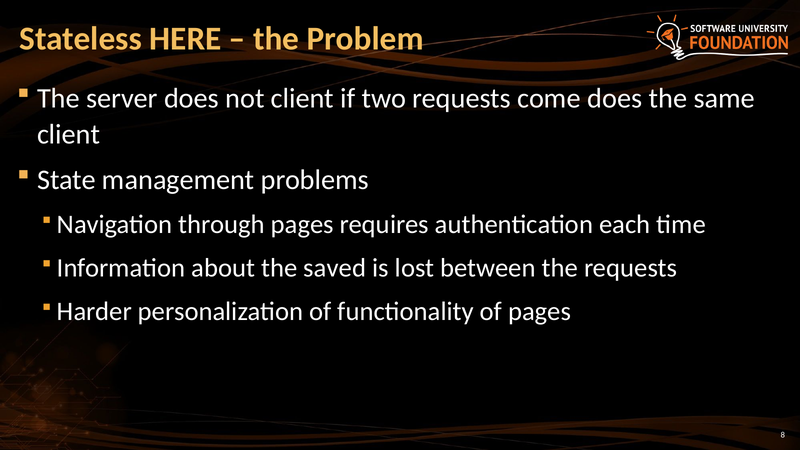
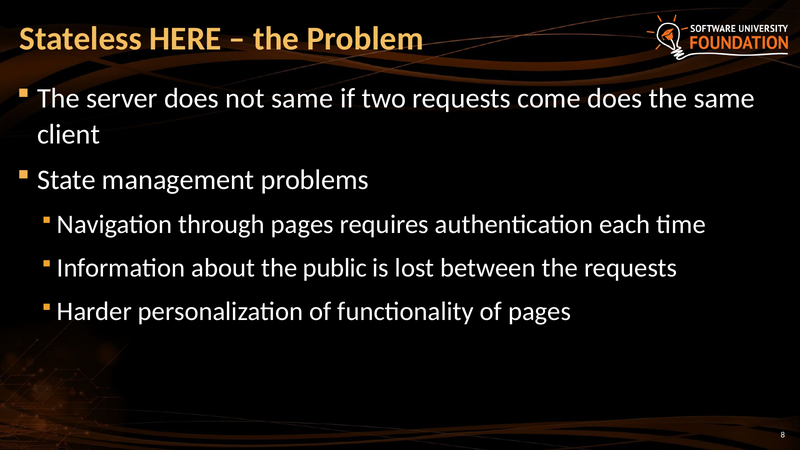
not client: client -> same (302, 99)
saved: saved -> public (335, 268)
